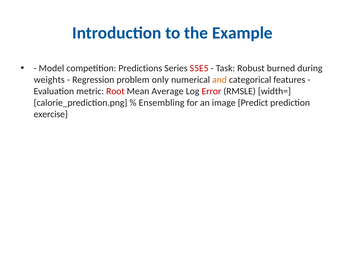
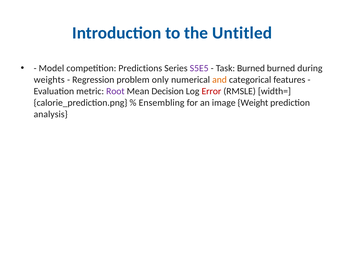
Example: Example -> Untitled (242, 33)
S5E5 colour: red -> purple (199, 69)
Task Robust: Robust -> Burned (251, 69)
Root colour: red -> purple (115, 92)
Average: Average -> Decision (168, 92)
Predict: Predict -> Weight (253, 103)
exercise: exercise -> analysis (51, 115)
